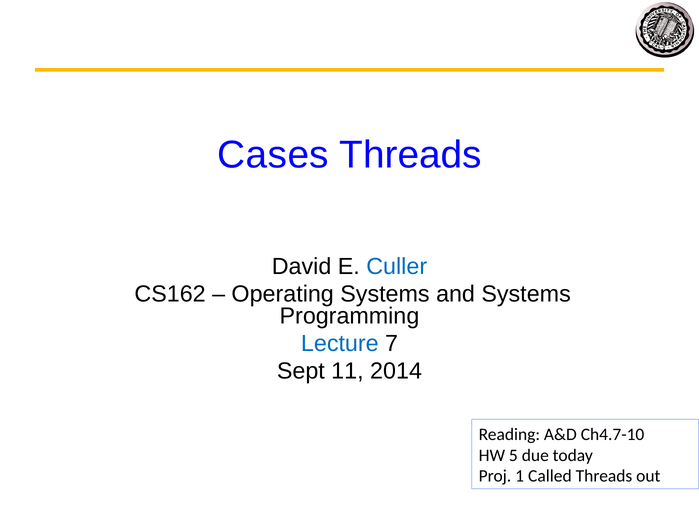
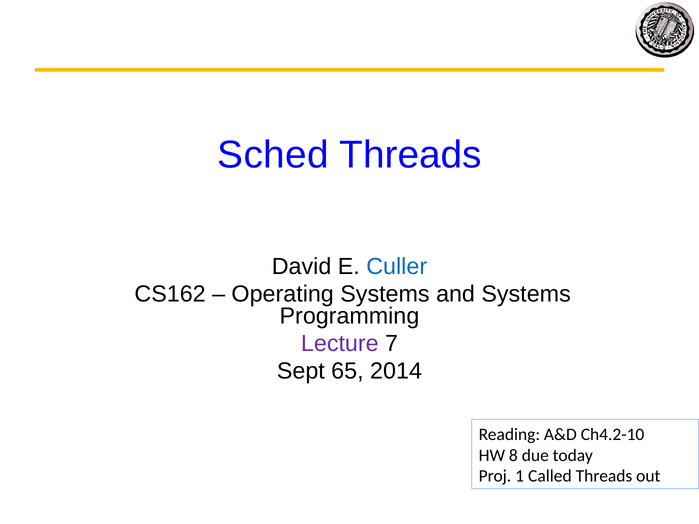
Cases: Cases -> Sched (273, 155)
Lecture colour: blue -> purple (340, 344)
11: 11 -> 65 (347, 371)
Ch4.7-10: Ch4.7-10 -> Ch4.2-10 (613, 435)
5: 5 -> 8 (513, 455)
